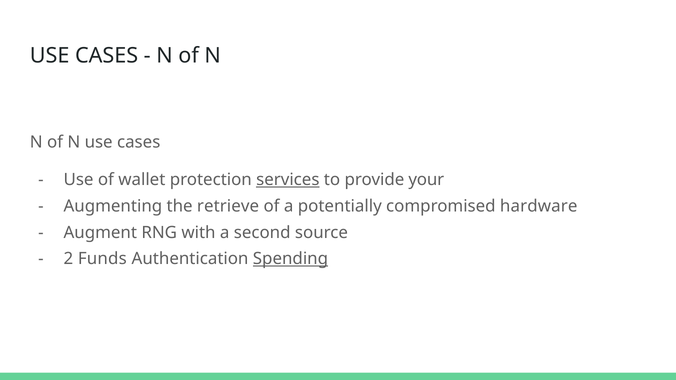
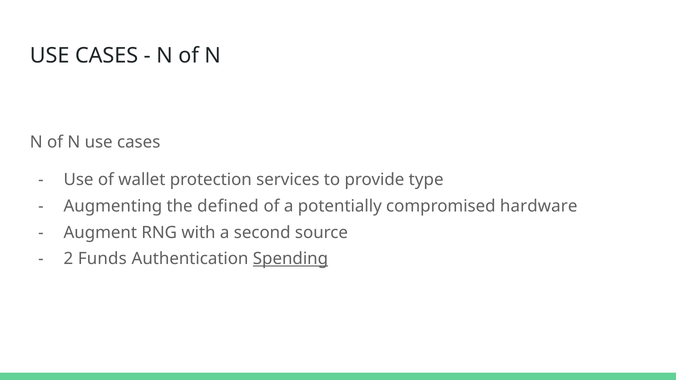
services underline: present -> none (288, 180)
your: your -> type (426, 180)
retrieve: retrieve -> defined (228, 206)
